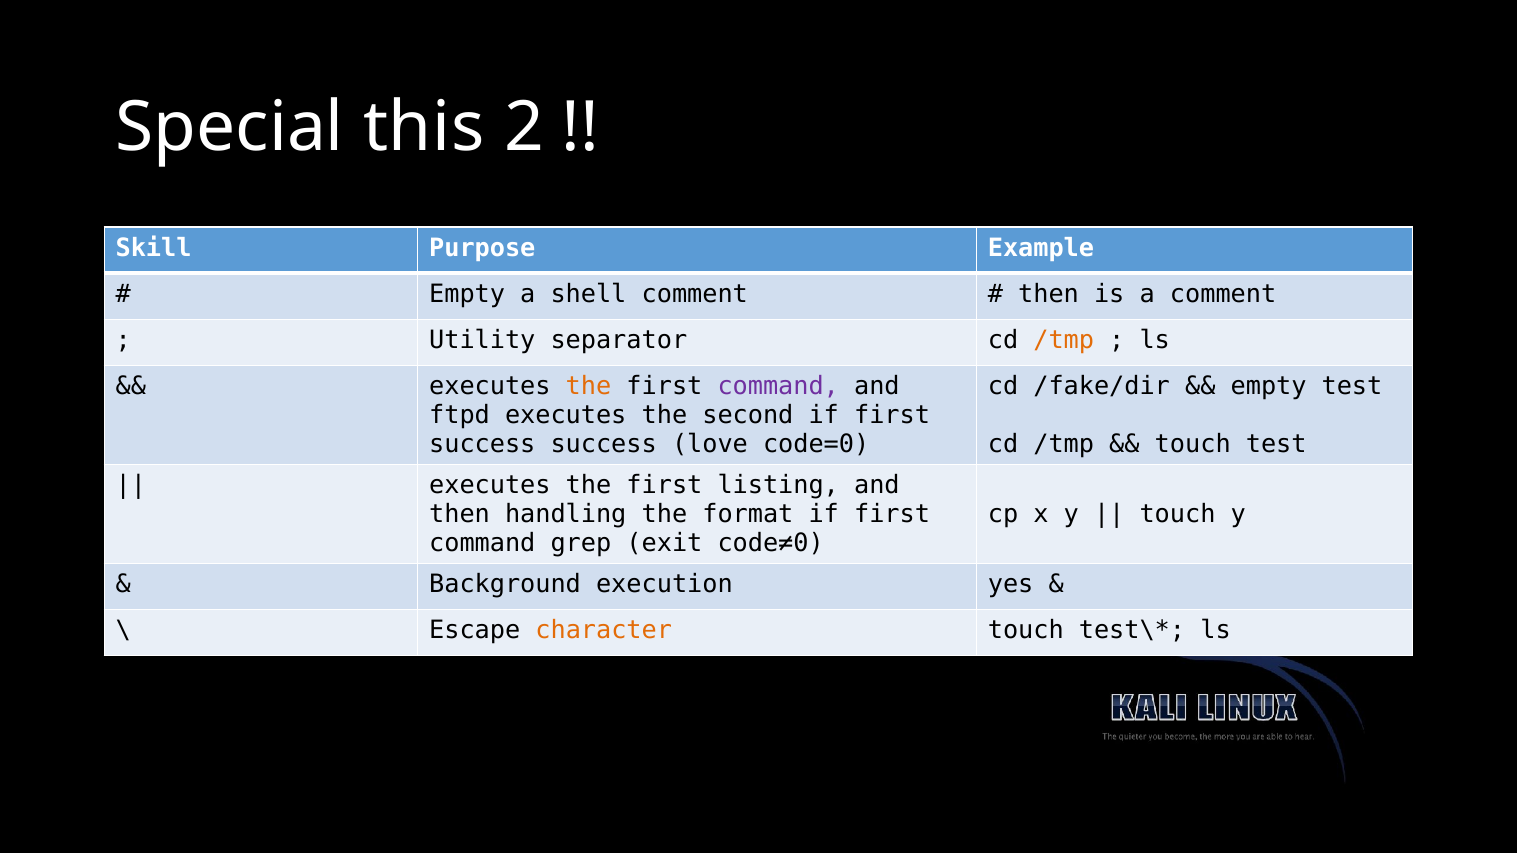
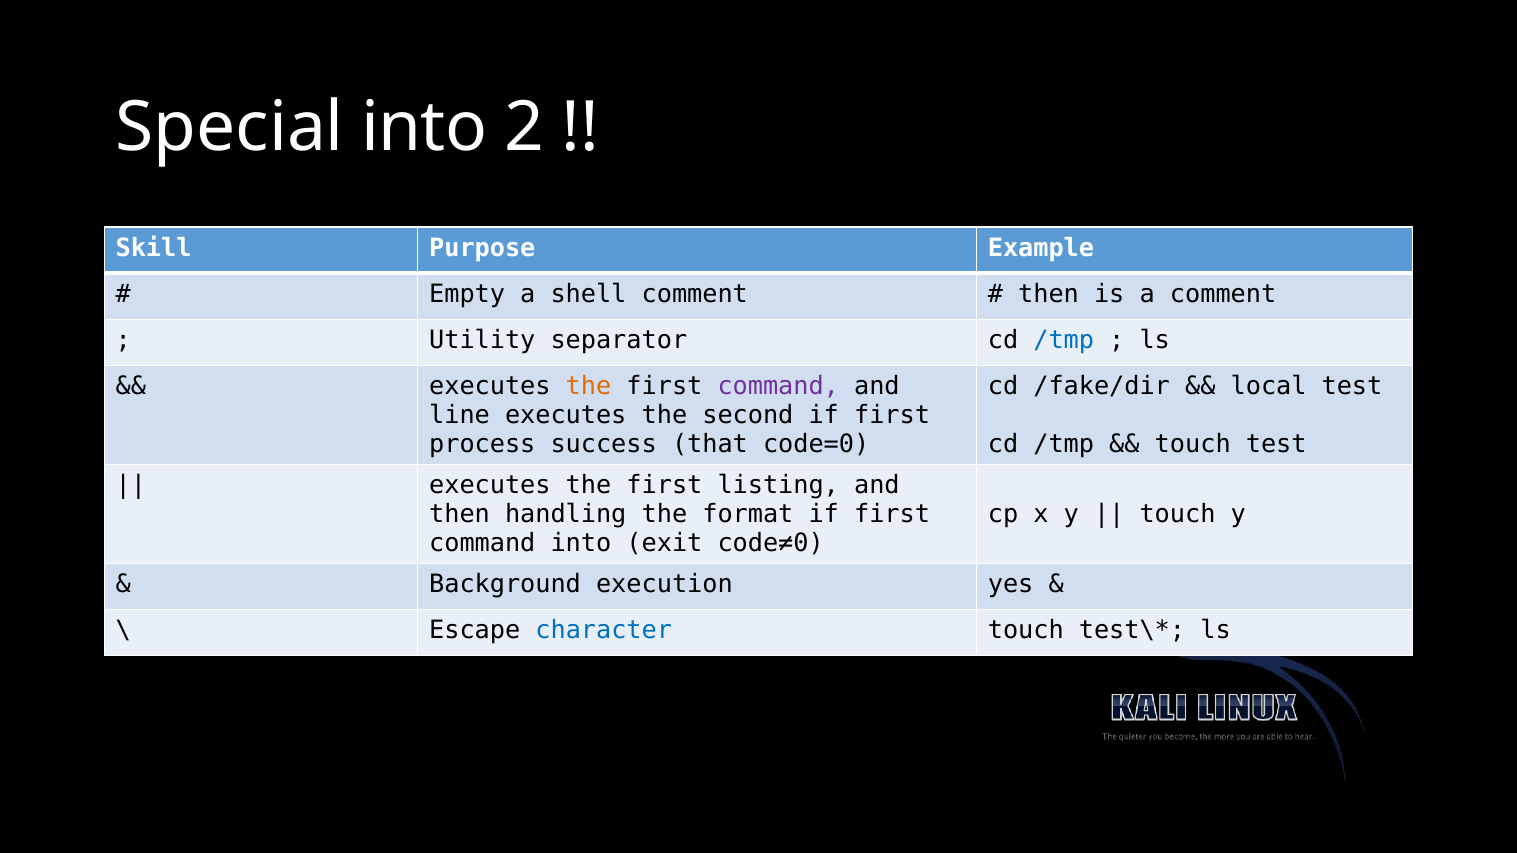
Special this: this -> into (424, 127)
/tmp colour: orange -> blue (1064, 340)
empty: empty -> local (1269, 386)
ftpd: ftpd -> line (460, 415)
success: success -> process (482, 445)
love: love -> that (710, 445)
command grep: grep -> into (581, 544)
character colour: orange -> blue (604, 630)
